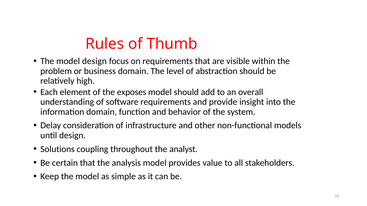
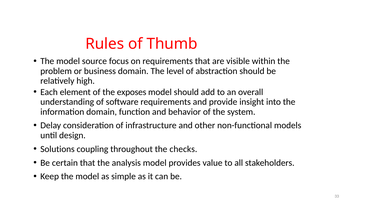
model design: design -> source (94, 61)
analyst: analyst -> checks (183, 149)
